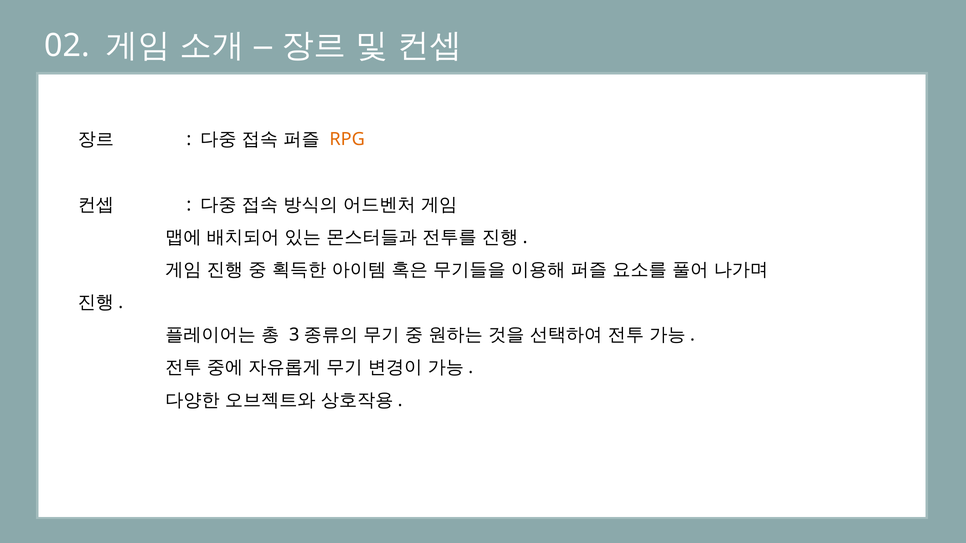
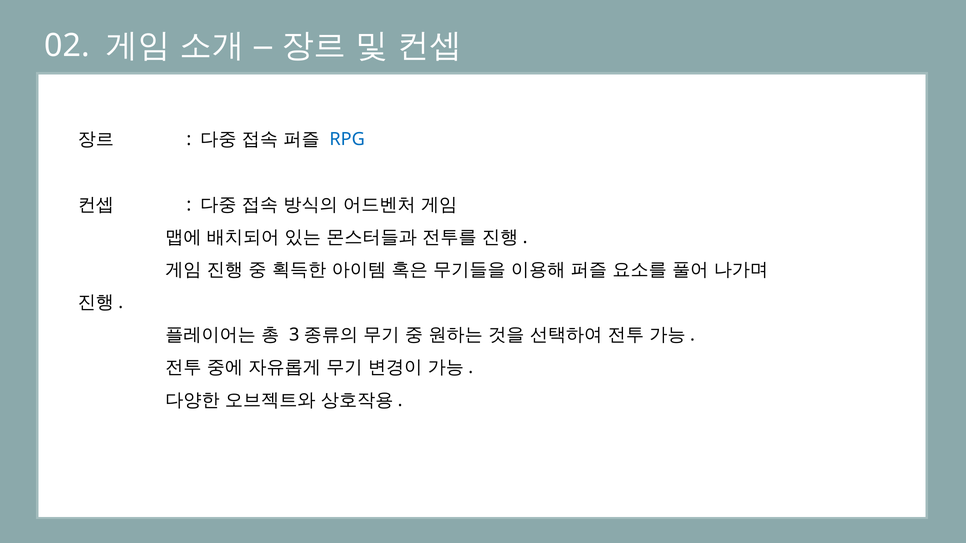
RPG colour: orange -> blue (347, 140)
